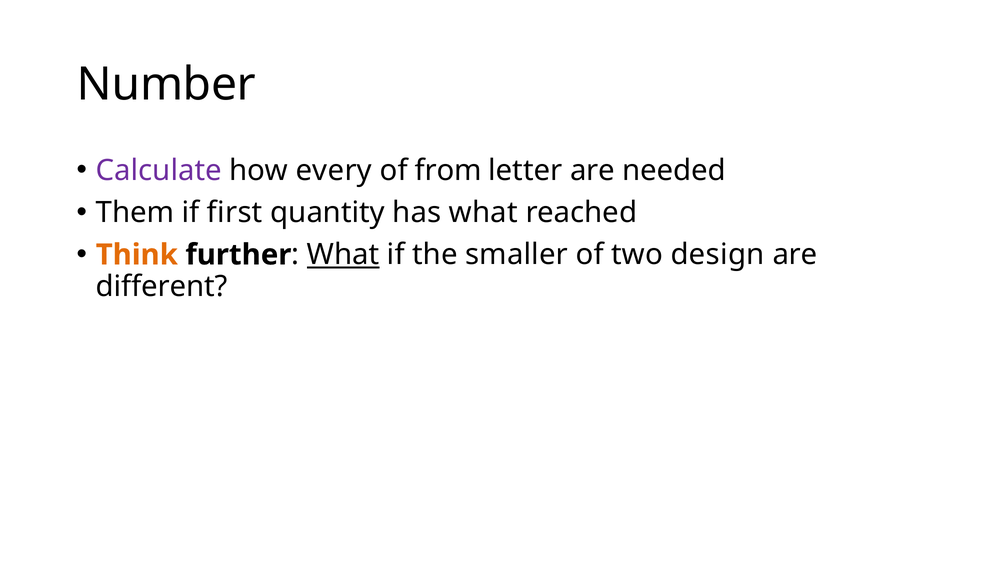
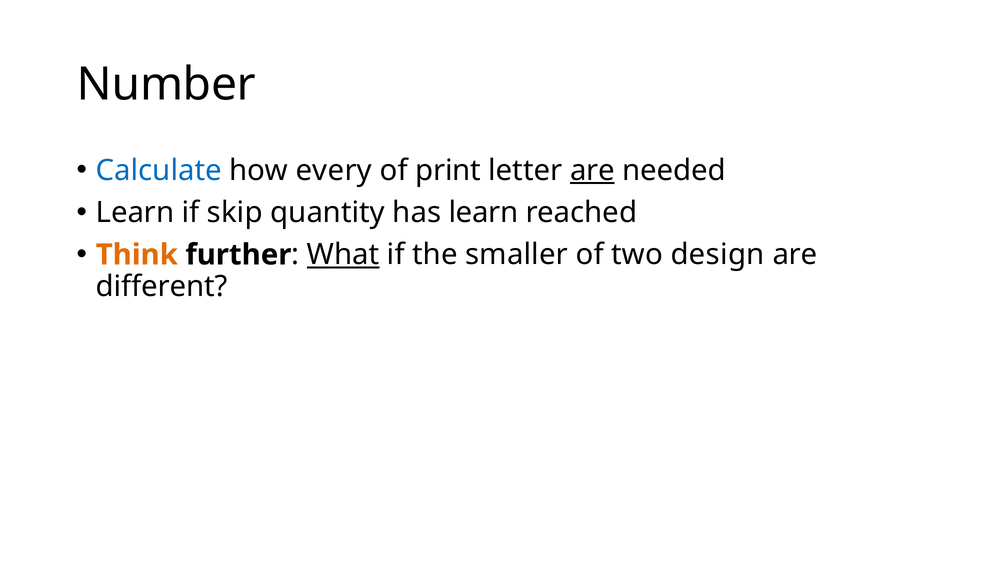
Calculate colour: purple -> blue (159, 170)
from: from -> print (448, 170)
are underline: none -> present (592, 170)
Them: Them -> Learn (135, 213)
first: first -> skip (235, 213)
has what: what -> learn (484, 213)
